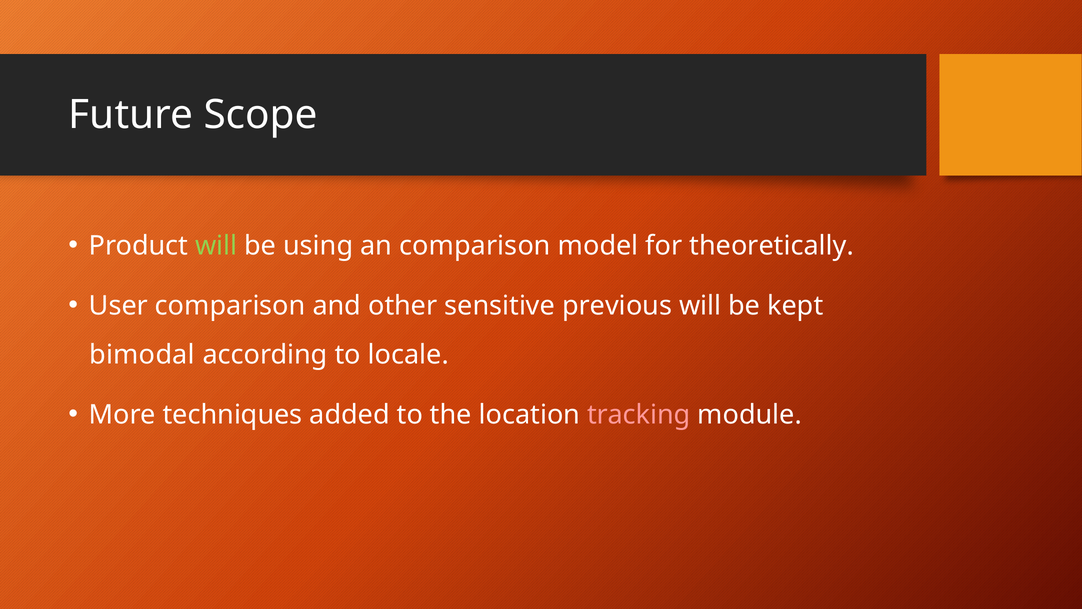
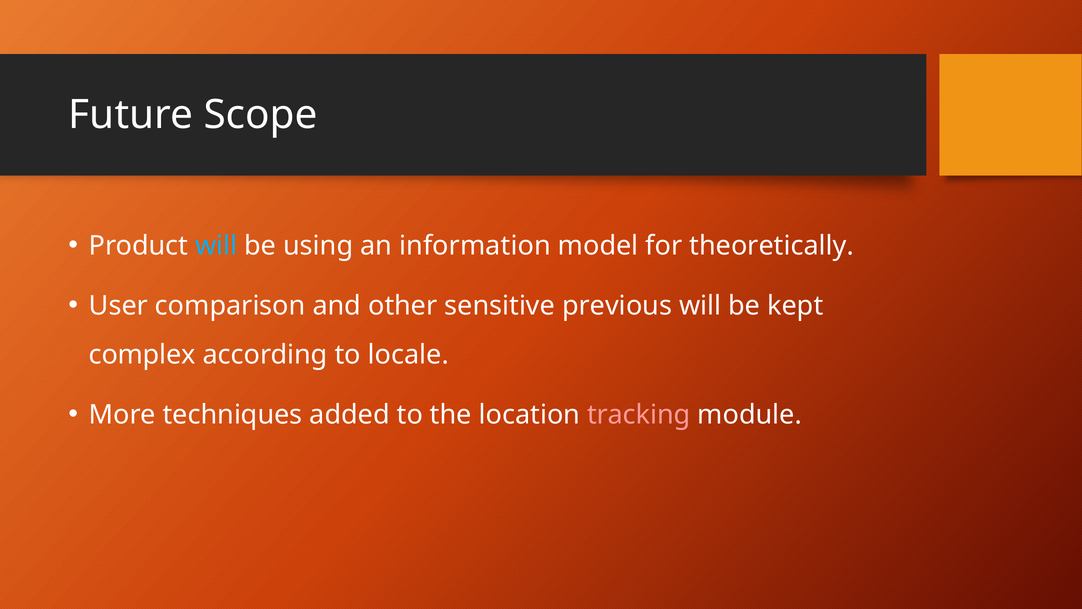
will colour: light green -> light blue (216, 246)
an comparison: comparison -> information (475, 246)
bimodal: bimodal -> complex (142, 354)
